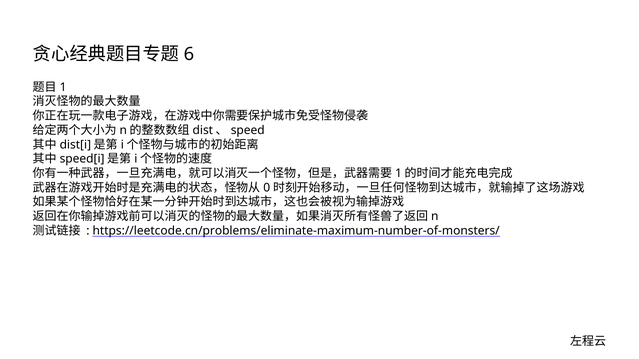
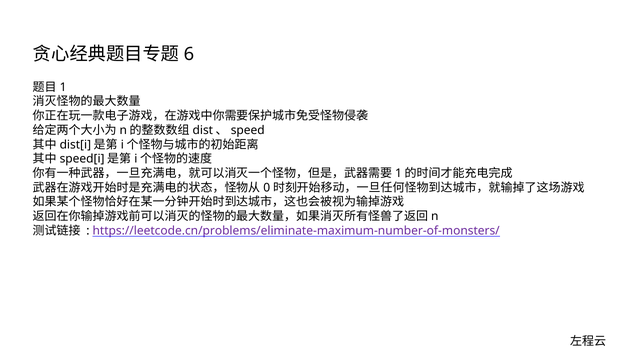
https://leetcode.cn/problems/eliminate-maximum-number-of-monsters/ colour: black -> purple (296, 231)
